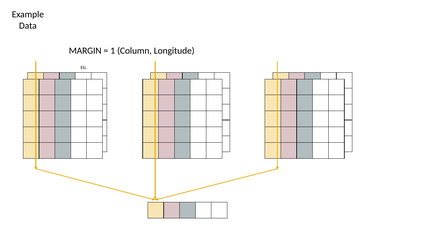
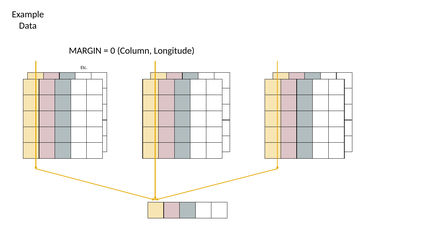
1: 1 -> 0 (113, 51)
